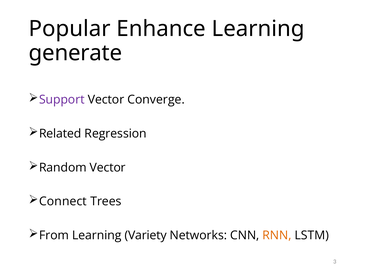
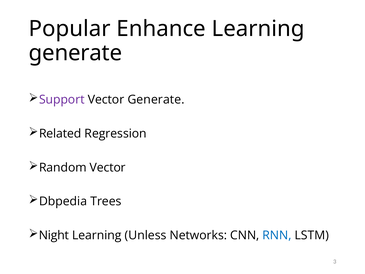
Vector Converge: Converge -> Generate (156, 100)
Connect: Connect -> Dbpedia (63, 201)
From: From -> Night (54, 235)
Variety: Variety -> Unless (146, 235)
RNN colour: orange -> blue (277, 235)
